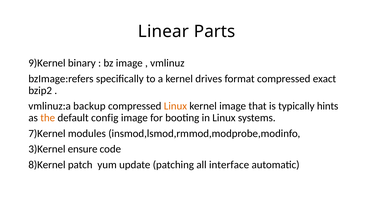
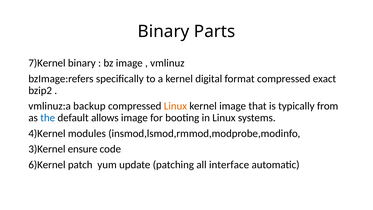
Linear: Linear -> Binary (164, 31)
9)Kernel: 9)Kernel -> 7)Kernel (47, 63)
drives: drives -> digital (209, 79)
hints: hints -> from (328, 106)
the colour: orange -> blue (48, 118)
config: config -> allows (105, 118)
7)Kernel: 7)Kernel -> 4)Kernel (47, 133)
8)Kernel: 8)Kernel -> 6)Kernel (47, 165)
